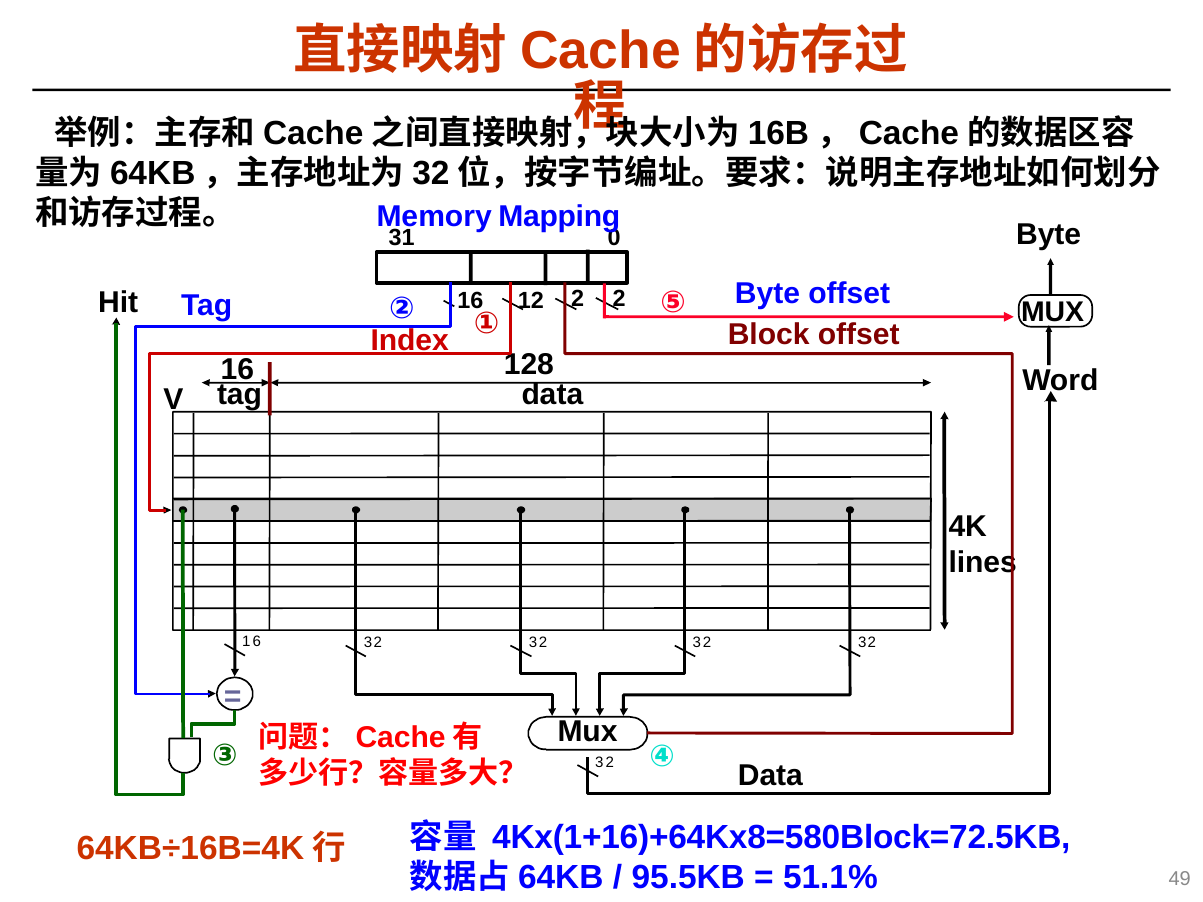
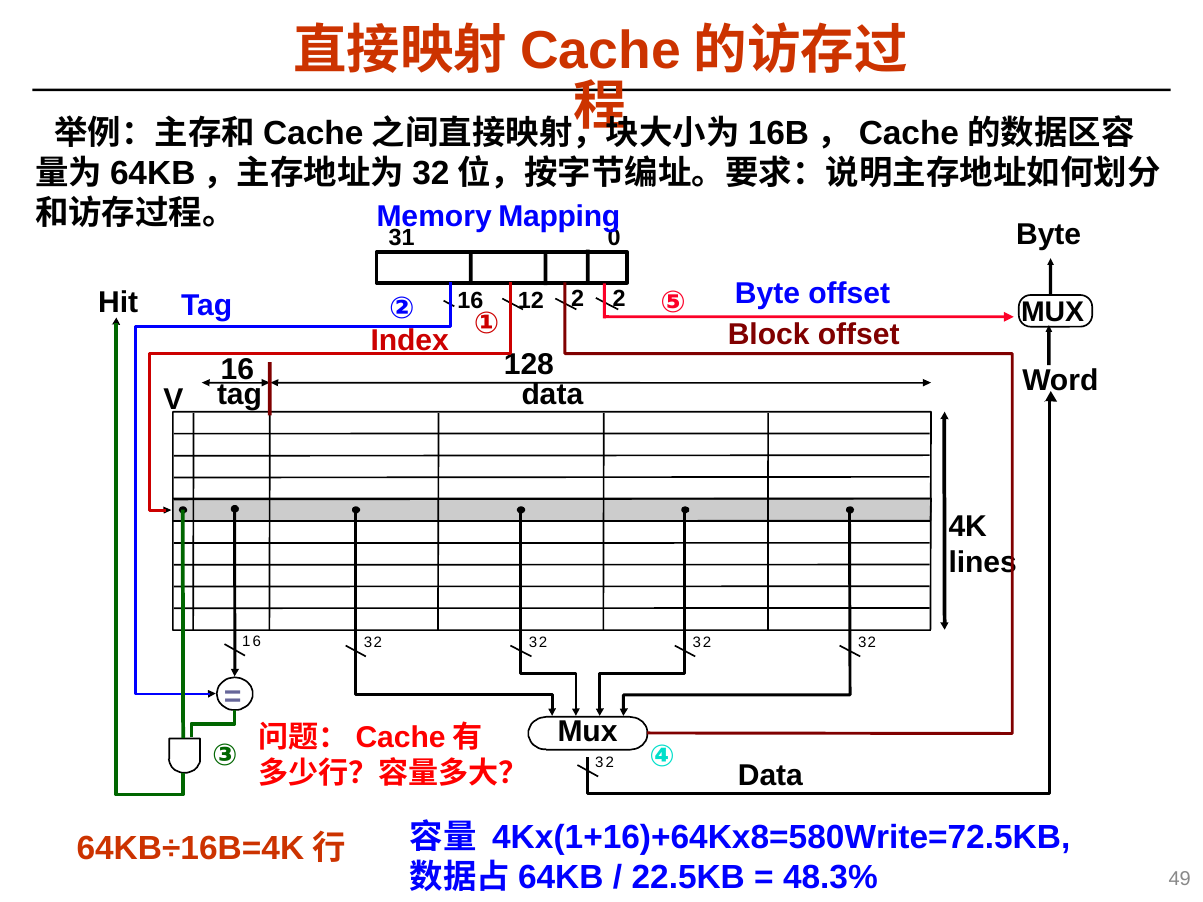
4Kx(1+16)+64Kx8=580Block=72.5KB: 4Kx(1+16)+64Kx8=580Block=72.5KB -> 4Kx(1+16)+64Kx8=580Write=72.5KB (781, 837)
95.5KB: 95.5KB -> 22.5KB (688, 878)
51.1%: 51.1% -> 48.3% (830, 878)
